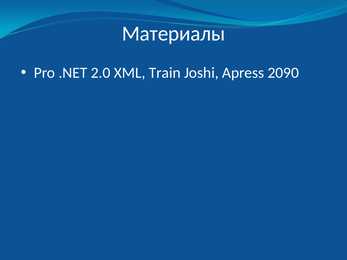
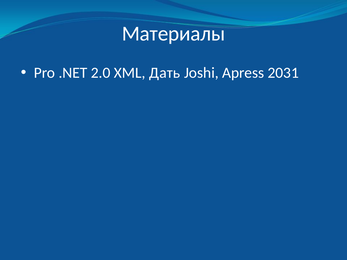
Train: Train -> Дать (165, 73)
2090: 2090 -> 2031 (283, 73)
